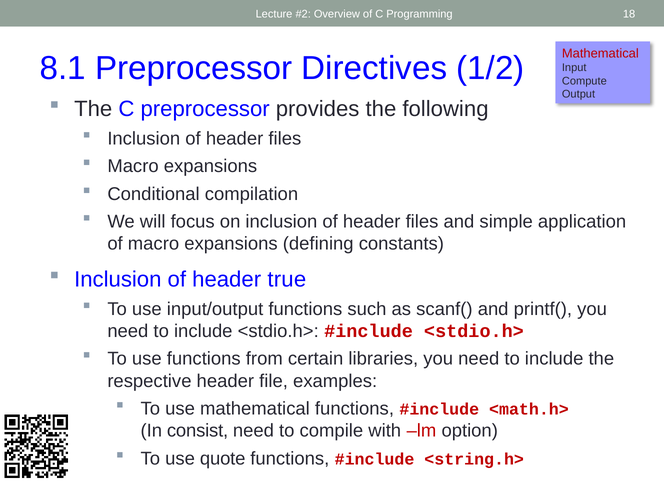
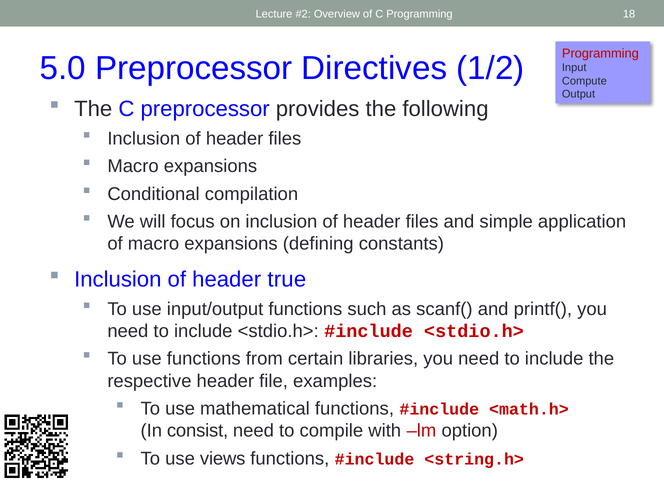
Mathematical: Mathematical -> Programming (600, 53)
8.1: 8.1 -> 5.0 (63, 68)
quote: quote -> views (223, 459)
